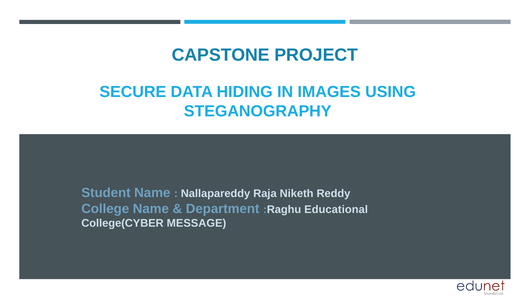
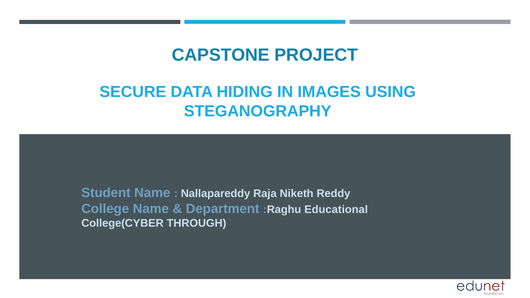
MESSAGE: MESSAGE -> THROUGH (197, 223)
